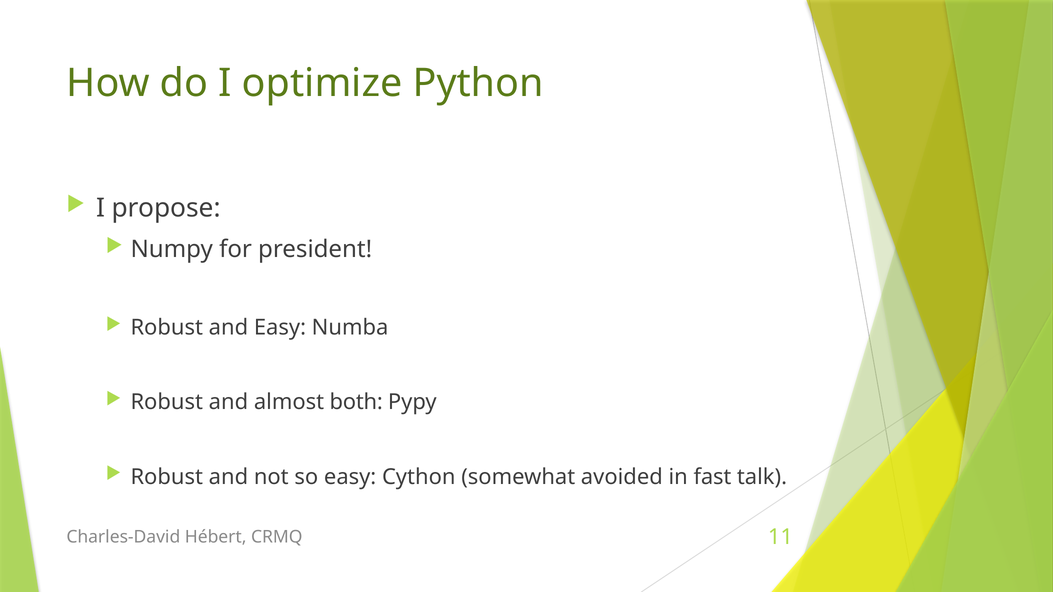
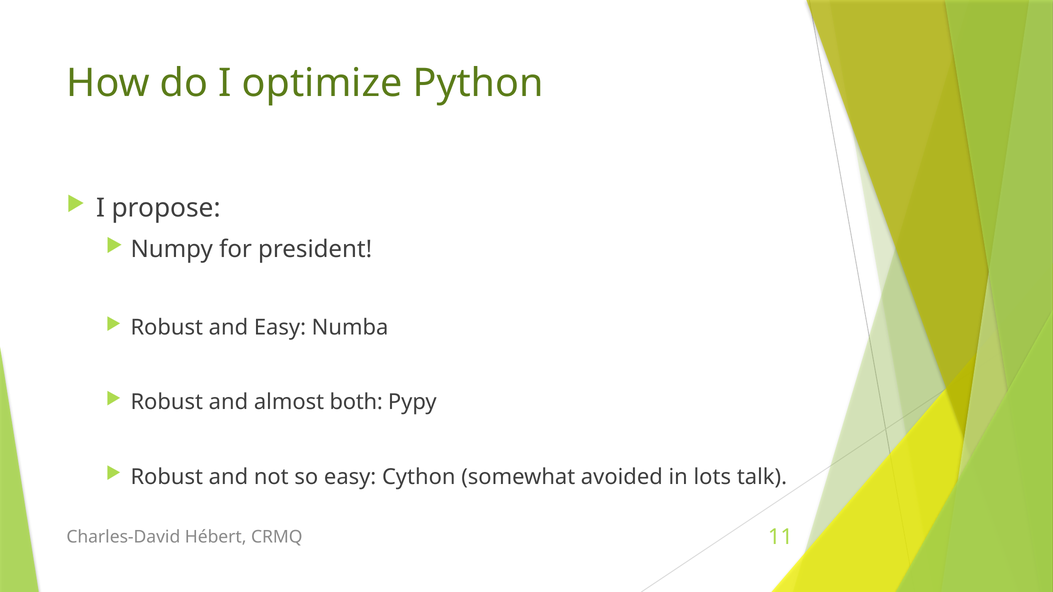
fast: fast -> lots (712, 477)
